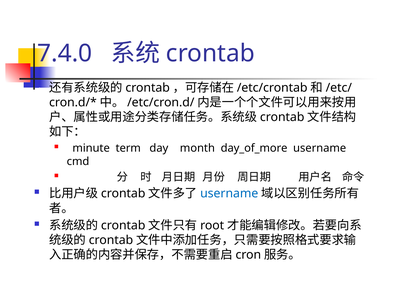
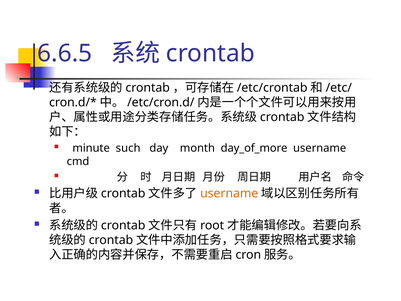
7.4.0: 7.4.0 -> 6.6.5 (65, 53)
term: term -> such (128, 148)
username colour: blue -> orange (229, 193)
